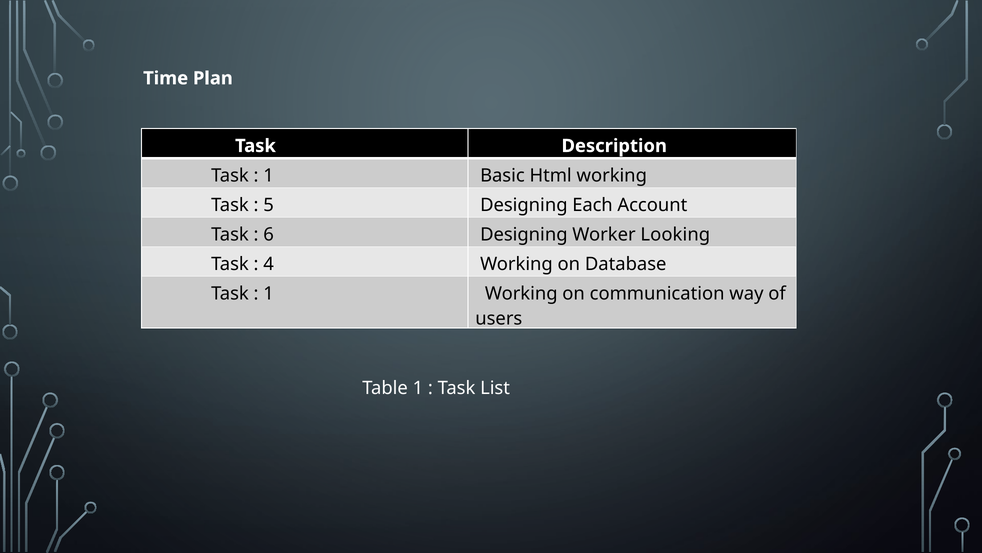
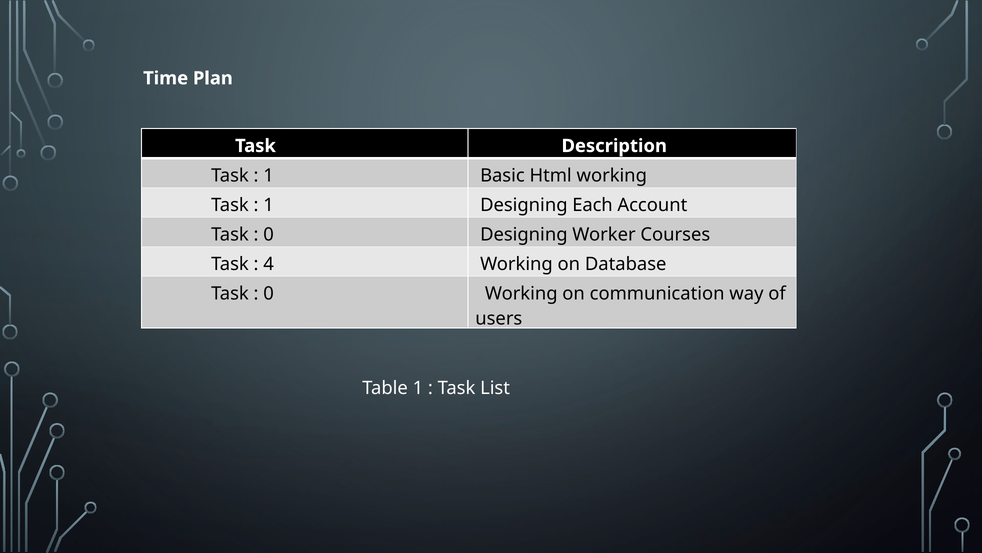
5: 5 -> 1 (269, 205)
6: 6 -> 0 (269, 234)
Looking: Looking -> Courses (675, 234)
1: 1 -> 0 (269, 293)
